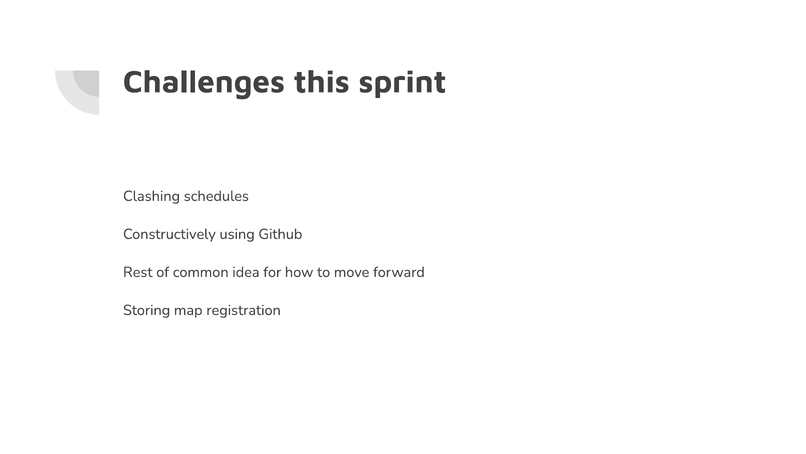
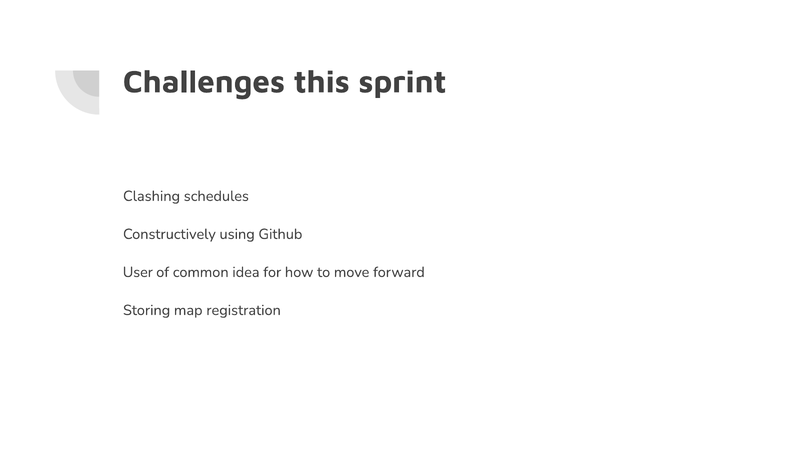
Rest: Rest -> User (138, 272)
